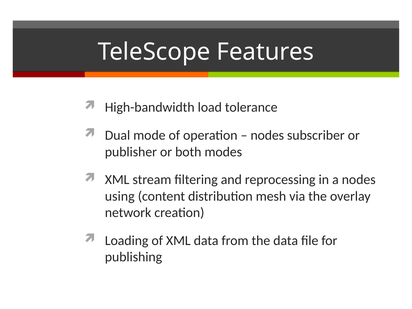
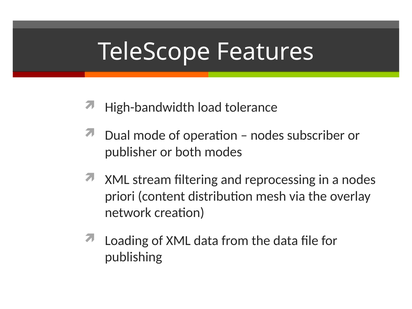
using: using -> priori (120, 196)
